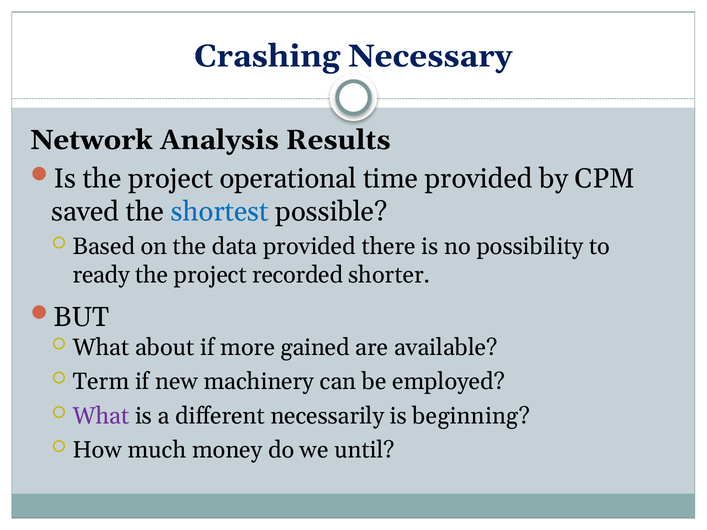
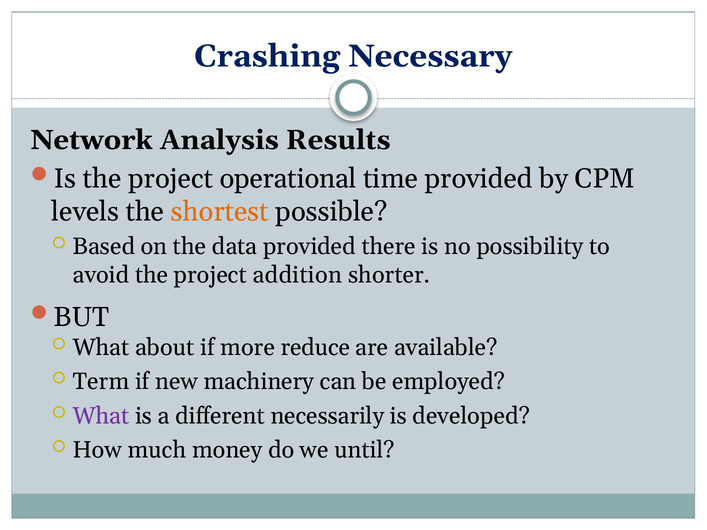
saved: saved -> levels (85, 212)
shortest colour: blue -> orange (220, 212)
ready: ready -> avoid (101, 275)
recorded: recorded -> addition (297, 275)
gained: gained -> reduce (315, 348)
beginning: beginning -> developed (471, 416)
